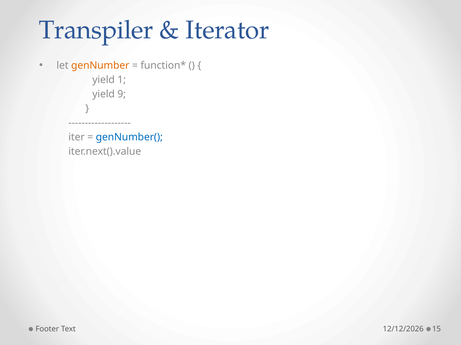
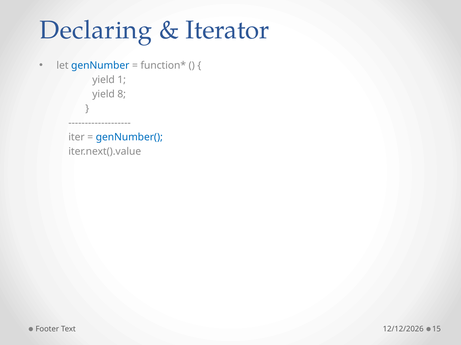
Transpiler: Transpiler -> Declaring (96, 30)
genNumber colour: orange -> blue (100, 66)
9: 9 -> 8 (122, 94)
